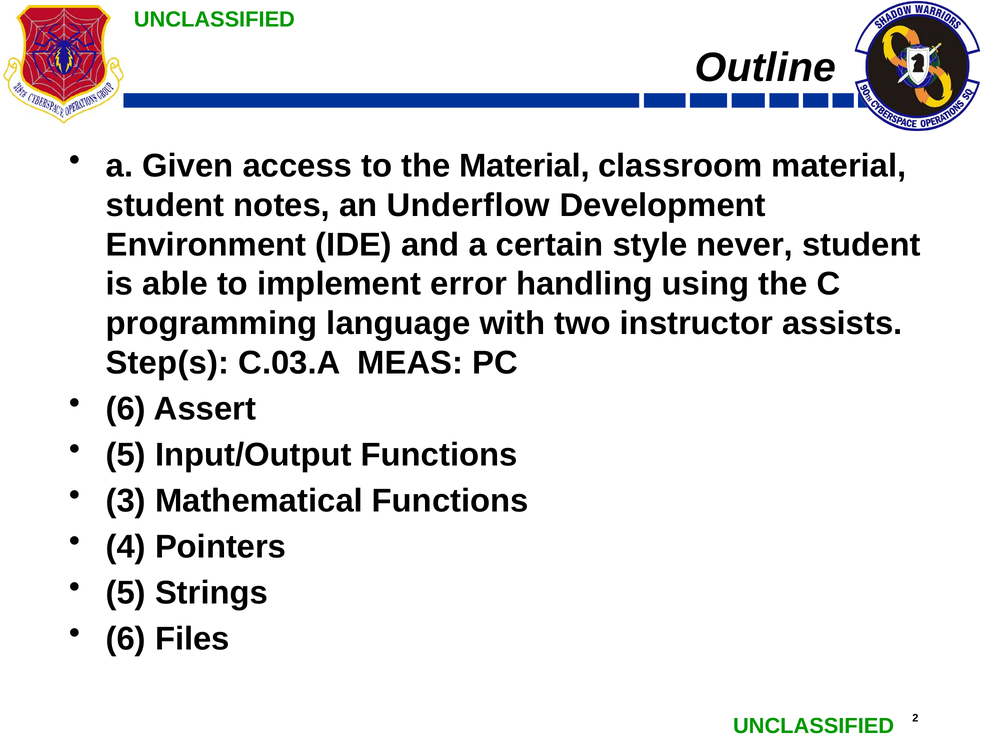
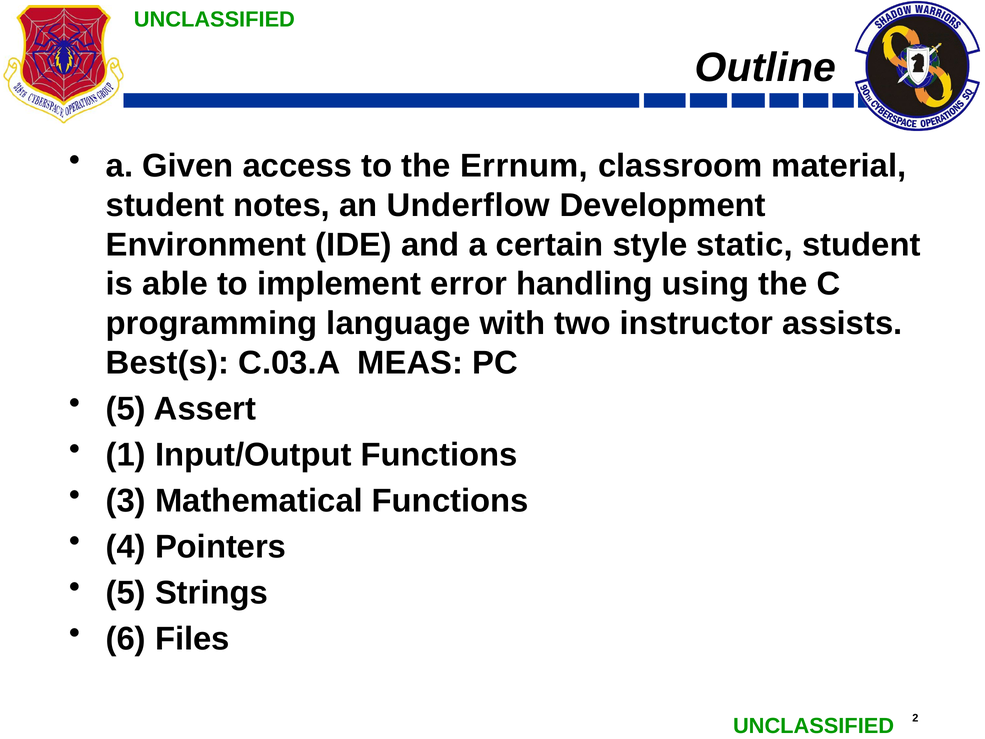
the Material: Material -> Errnum (524, 166)
never: never -> static (745, 245)
Step(s: Step(s -> Best(s (167, 363)
6: 6 -> 5 (126, 409)
5: 5 -> 1 (126, 455)
